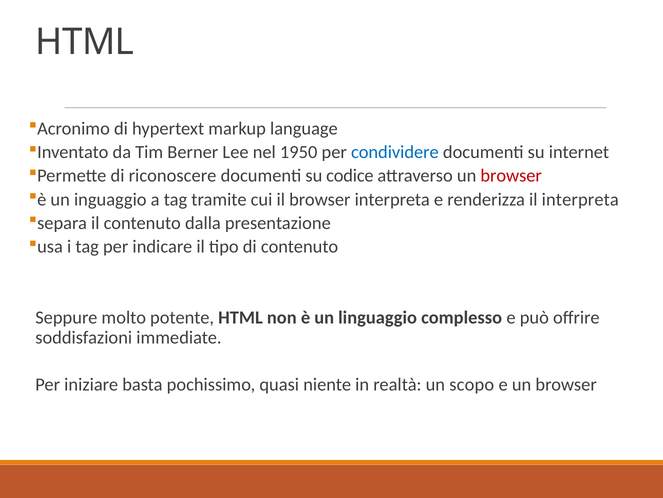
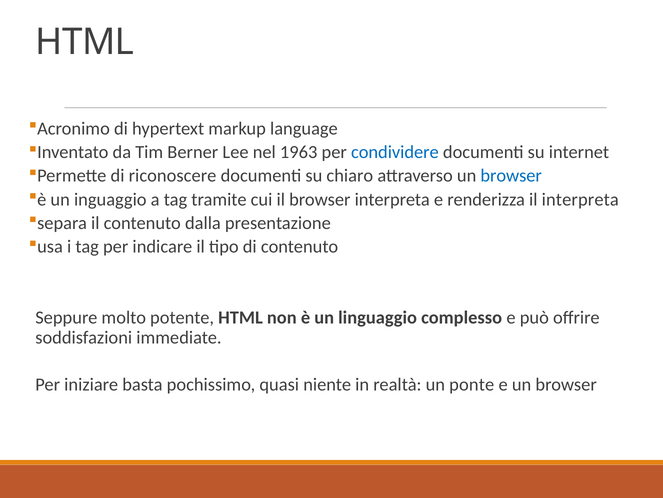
1950: 1950 -> 1963 (299, 152)
codice: codice -> chiaro (350, 176)
browser colour: red -> blue (511, 176)
scopo: scopo -> ponte (472, 384)
